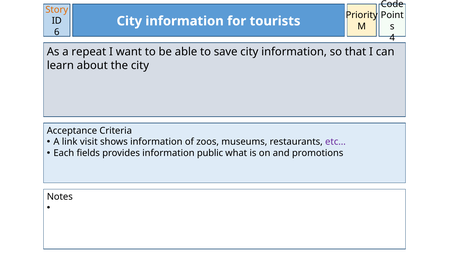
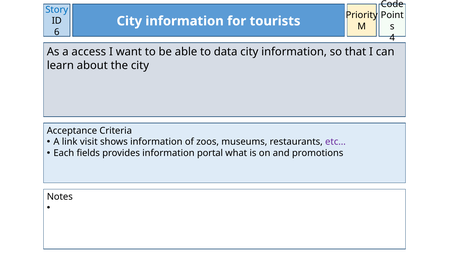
Story colour: orange -> blue (57, 10)
repeat: repeat -> access (89, 52)
save: save -> data (226, 52)
public: public -> portal (210, 153)
